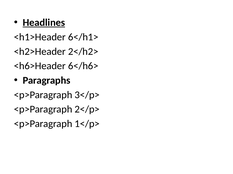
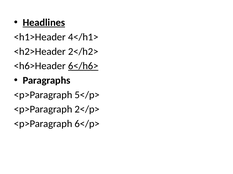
6</h1>: 6</h1> -> 4</h1> (83, 37)
6</h6> underline: none -> present (83, 66)
3</p>: 3</p> -> 5</p> (87, 95)
1</p>: 1</p> -> 6</p> (87, 124)
